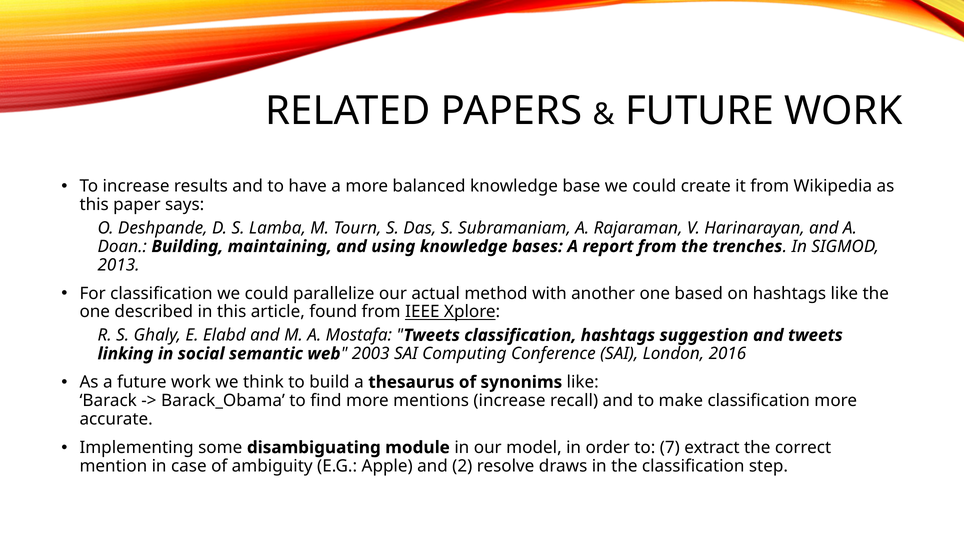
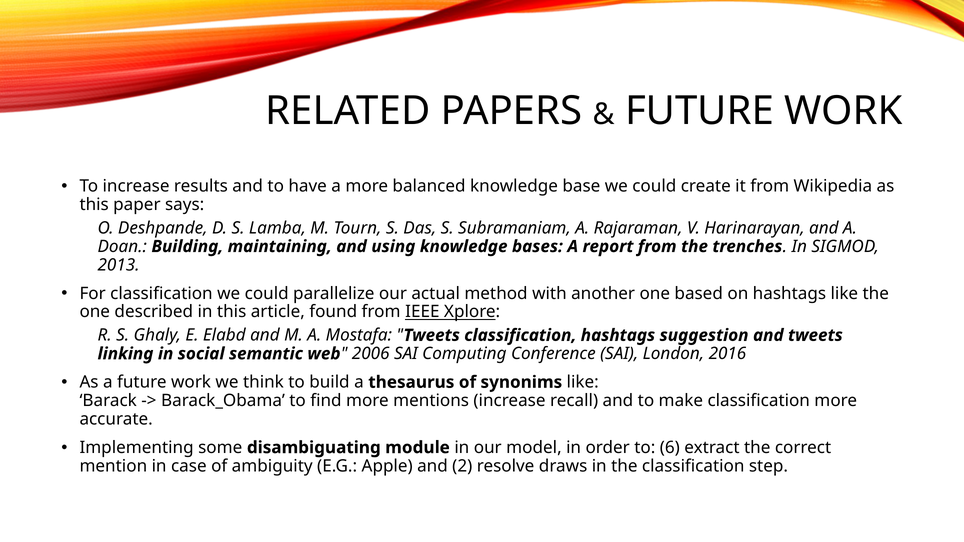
2003: 2003 -> 2006 (371, 354)
7: 7 -> 6 (670, 448)
